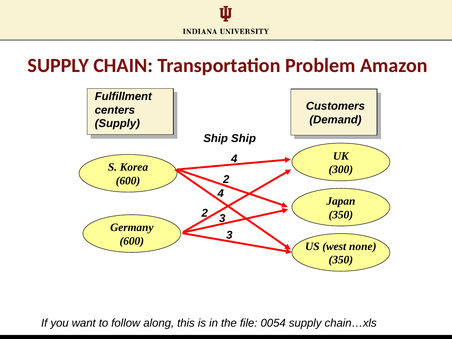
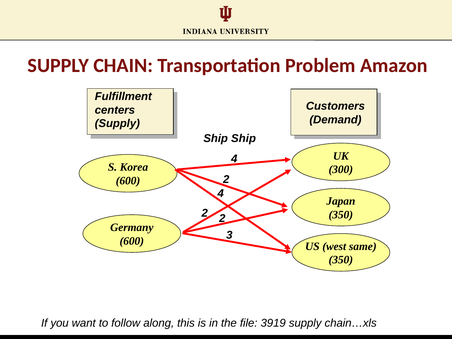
2 3: 3 -> 2 (222, 218)
none: none -> same (363, 246)
0054: 0054 -> 3919 (273, 323)
